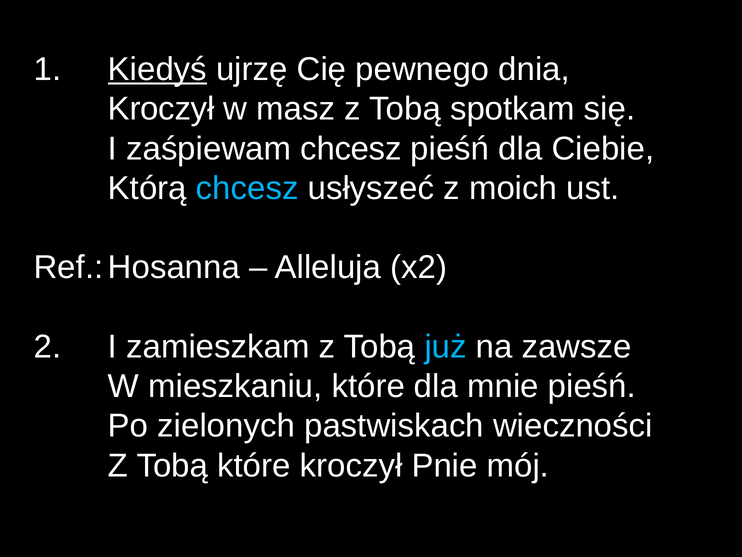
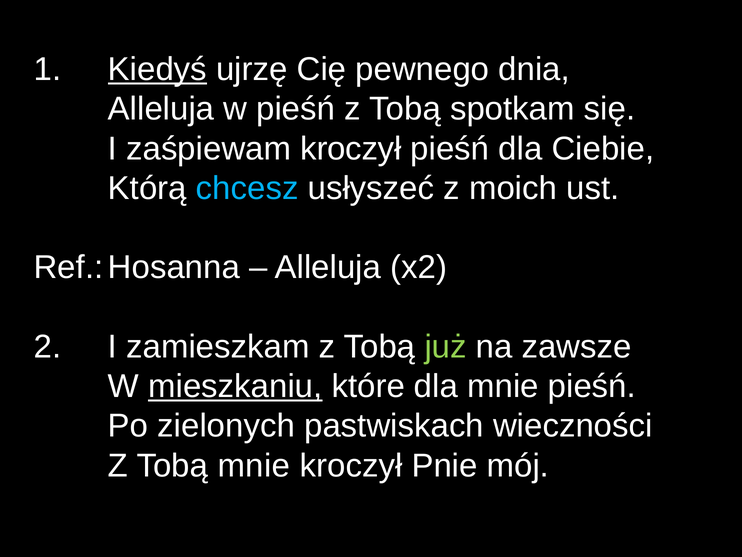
Kroczył: Kroczył -> Alleluja (161, 109)
w masz: masz -> pieśń (296, 109)
zaśpiewam chcesz: chcesz -> kroczył (351, 149)
już colour: light blue -> light green (446, 346)
mieszkaniu underline: none -> present (235, 386)
Tobą które: które -> mnie (254, 465)
